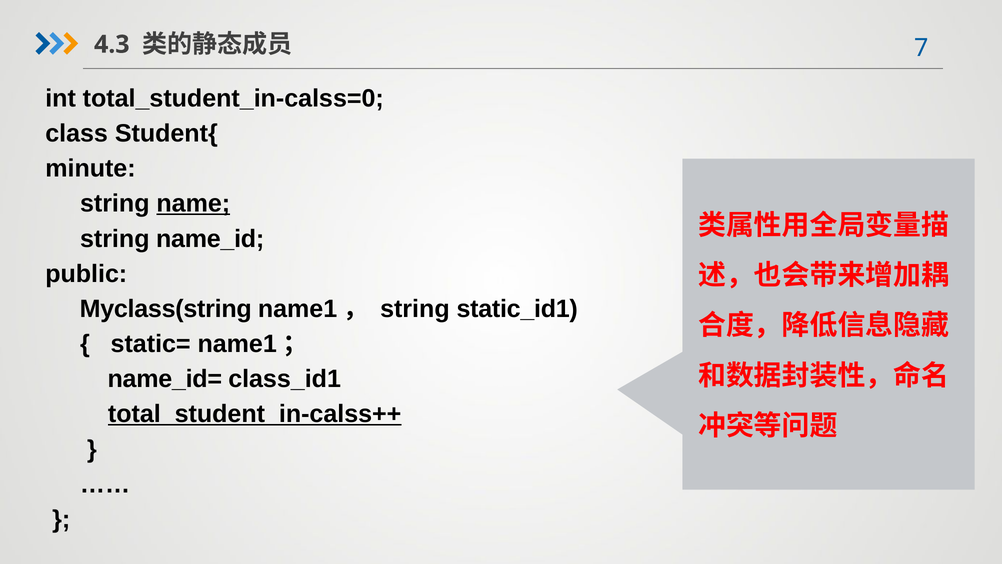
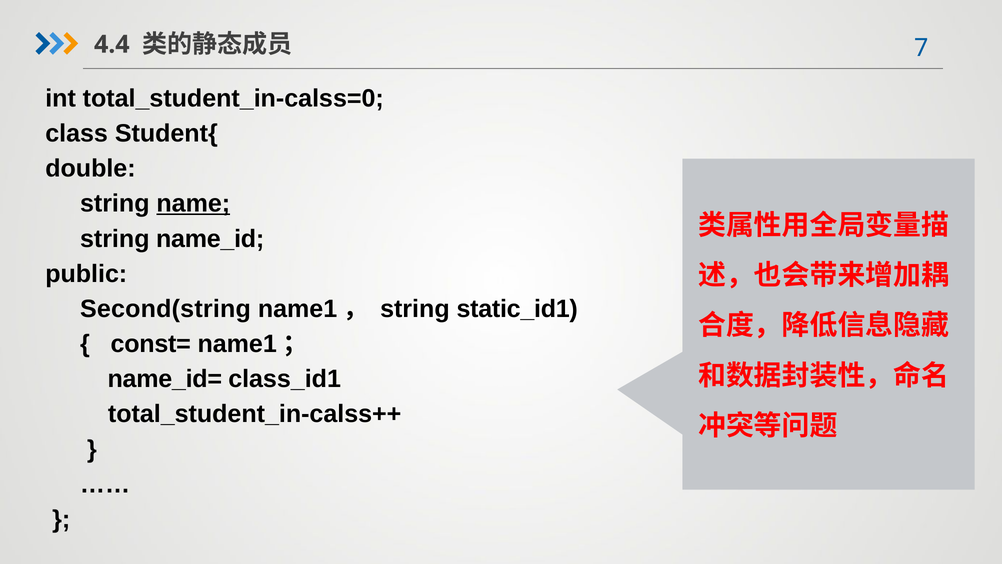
4.3: 4.3 -> 4.4 (112, 44)
minute: minute -> double (90, 168)
Myclass(string: Myclass(string -> Second(string (165, 309)
static=: static= -> const= (151, 344)
total_student_in-calss++ underline: present -> none (255, 414)
